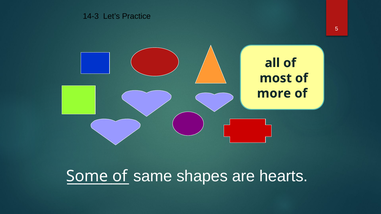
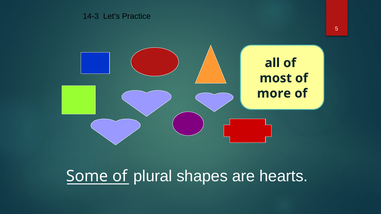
same: same -> plural (153, 176)
